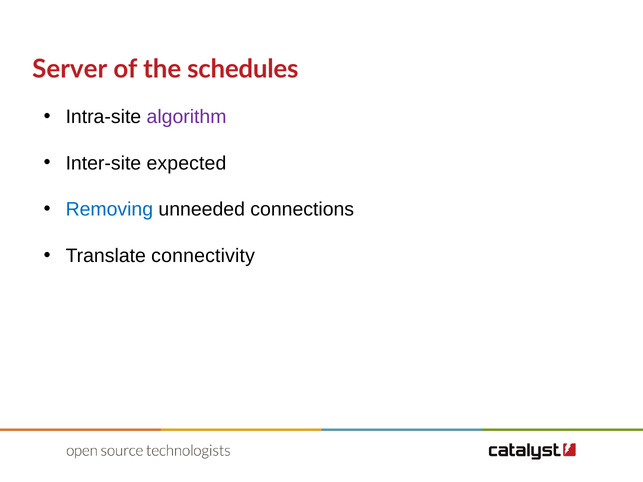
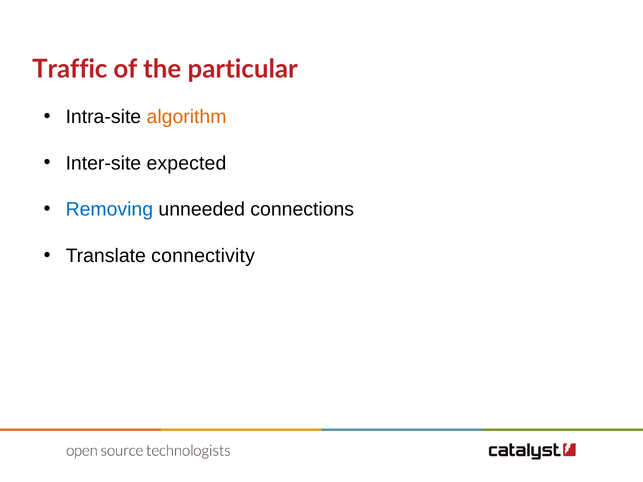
Server: Server -> Traffic (70, 69)
schedules: schedules -> particular (243, 69)
algorithm colour: purple -> orange (187, 117)
